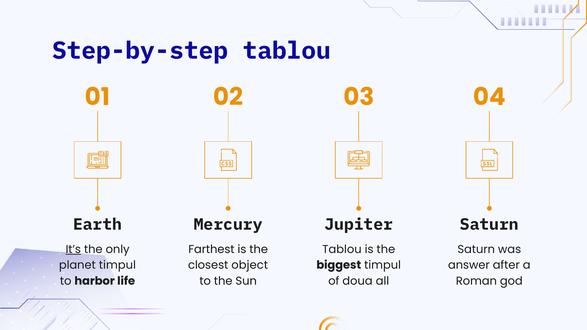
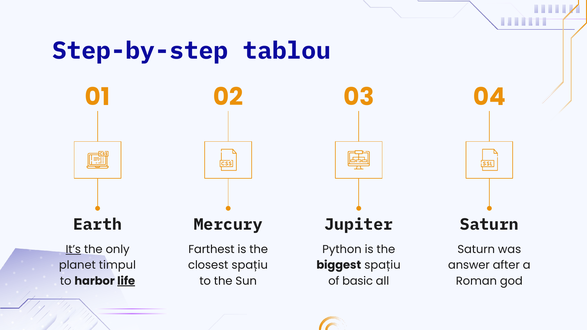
Tablou: Tablou -> Python (342, 250)
closest object: object -> spațiu (250, 265)
biggest timpul: timpul -> spațiu (383, 265)
life underline: none -> present (126, 281)
doua: doua -> basic (358, 281)
